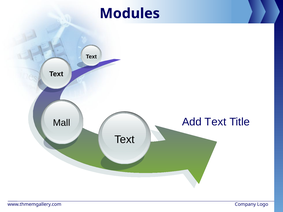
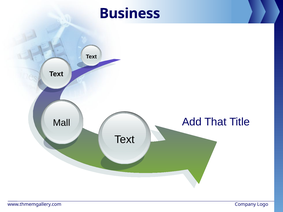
Modules: Modules -> Business (130, 13)
Add Text: Text -> That (215, 122)
